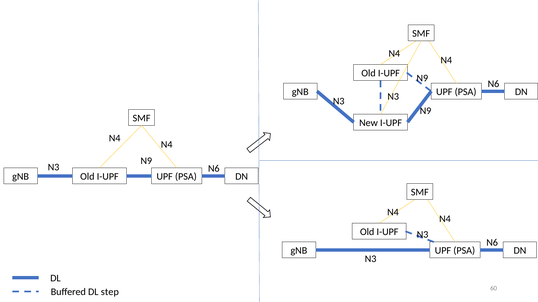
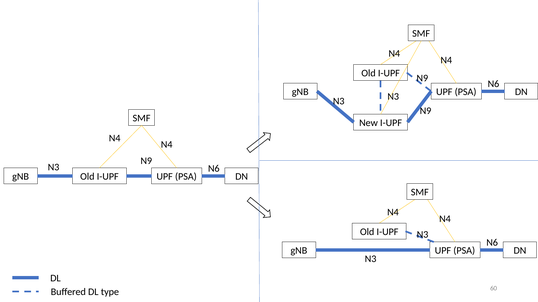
step: step -> type (110, 293)
